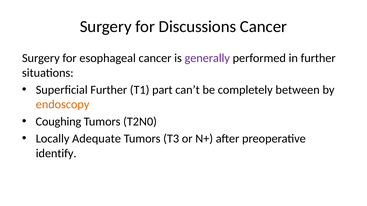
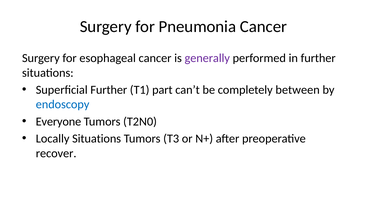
Discussions: Discussions -> Pneumonia (197, 27)
endoscopy colour: orange -> blue (63, 105)
Coughing: Coughing -> Everyone (58, 122)
Locally Adequate: Adequate -> Situations (97, 139)
identify: identify -> recover (56, 154)
